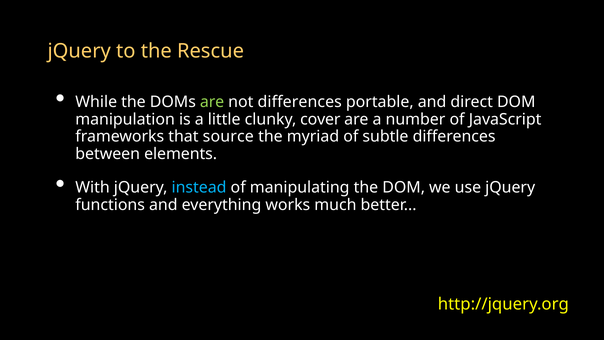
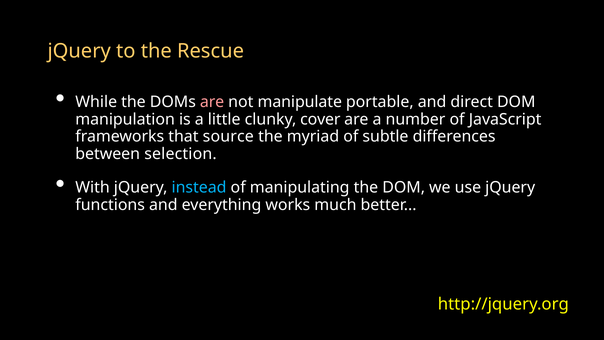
are colour: light green -> pink (212, 102)
not differences: differences -> manipulate (300, 102)
elements: elements -> selection (181, 154)
